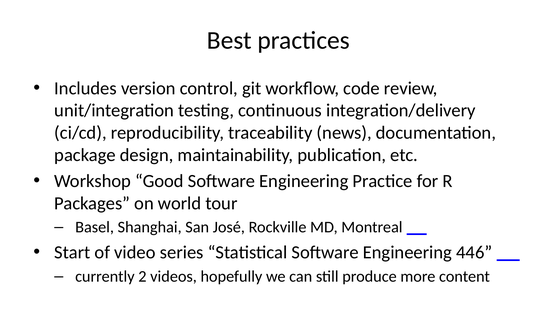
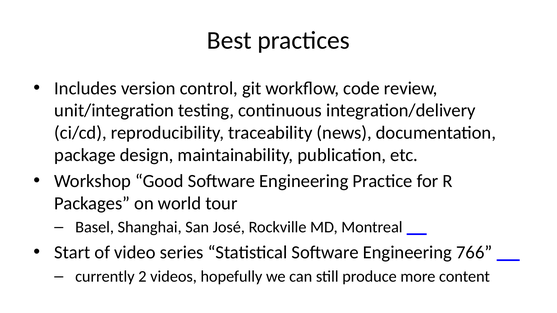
446: 446 -> 766 (474, 253)
